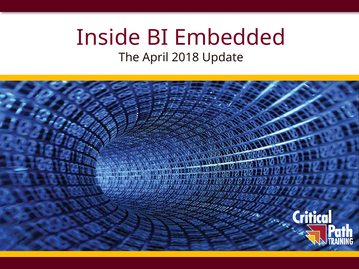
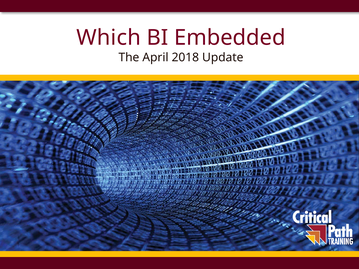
Inside: Inside -> Which (109, 38)
